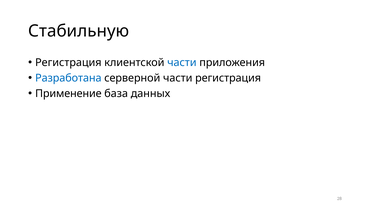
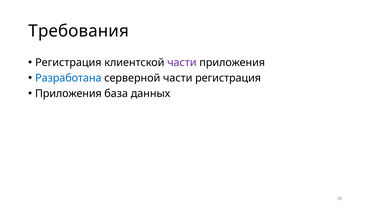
Стабильную: Стабильную -> Требования (79, 31)
части colour: blue -> purple (182, 63)
Применение: Применение -> Приложения (68, 94)
